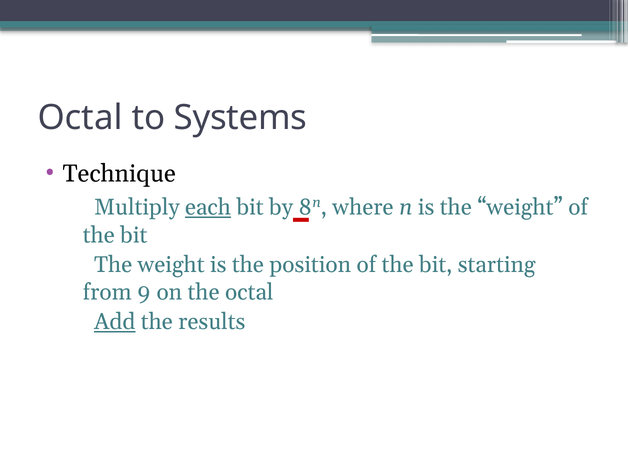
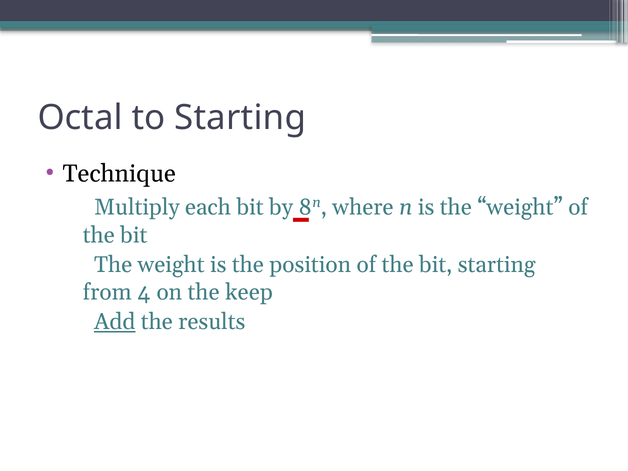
to Systems: Systems -> Starting (240, 118)
each underline: present -> none (208, 207)
9: 9 -> 4 (144, 292)
the octal: octal -> keep (249, 292)
